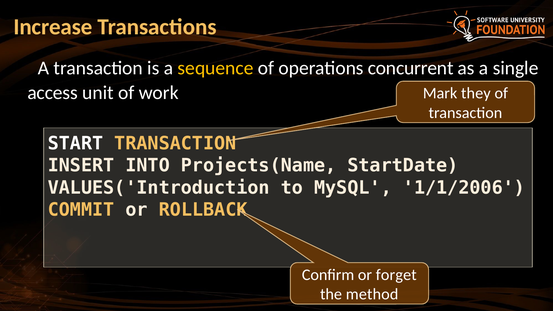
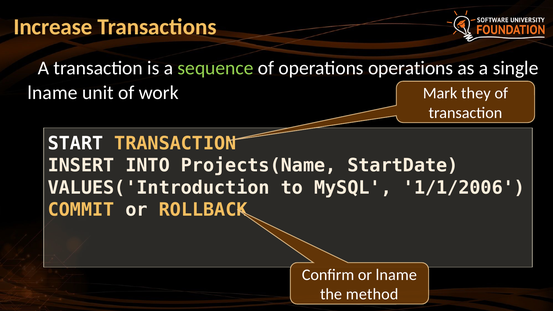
sequence colour: yellow -> light green (216, 68)
operations concurrent: concurrent -> operations (411, 68)
access: access -> lname (52, 93)
or forget: forget -> lname (396, 275)
